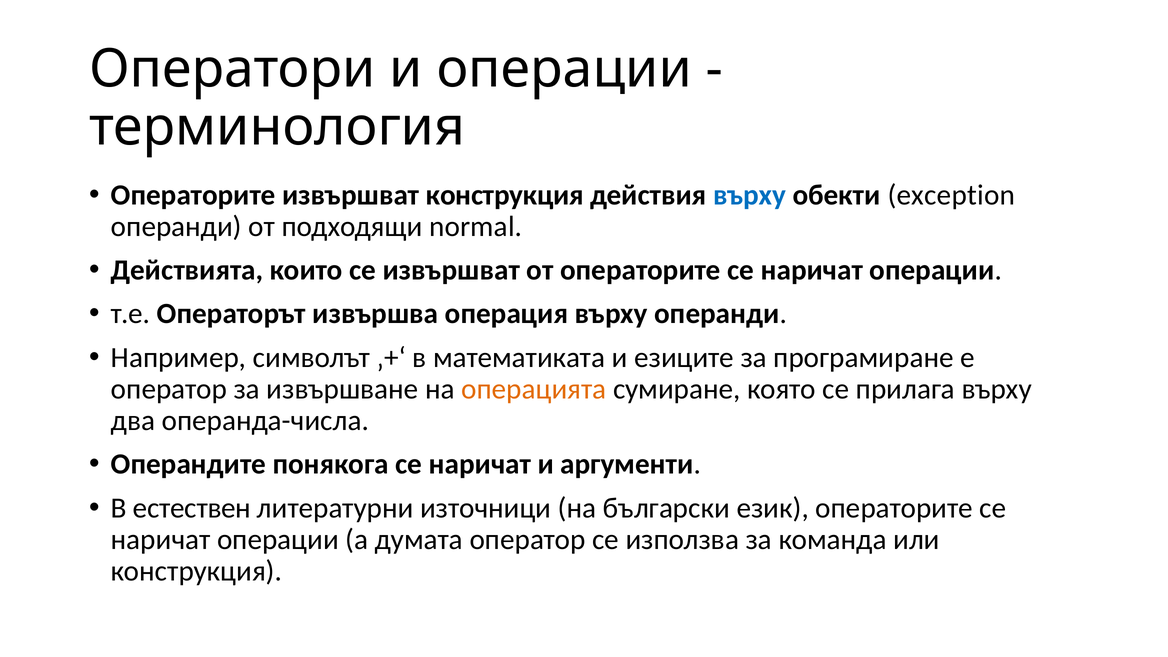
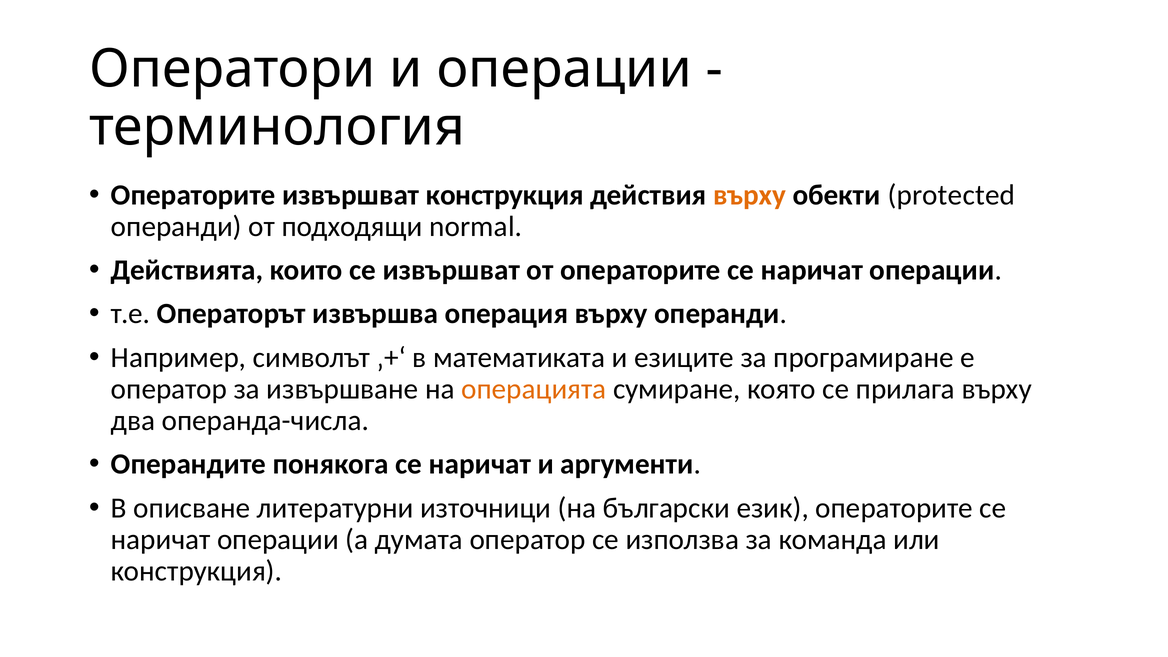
върху colour: blue -> orange (750, 195)
exception: exception -> protected (951, 195)
естествен: естествен -> описване (192, 508)
